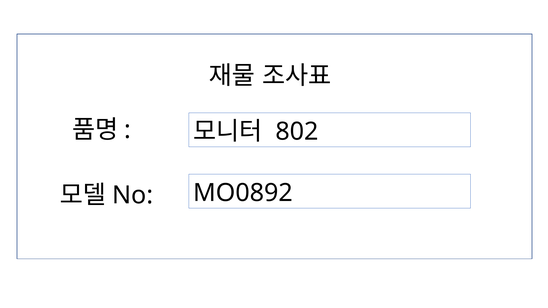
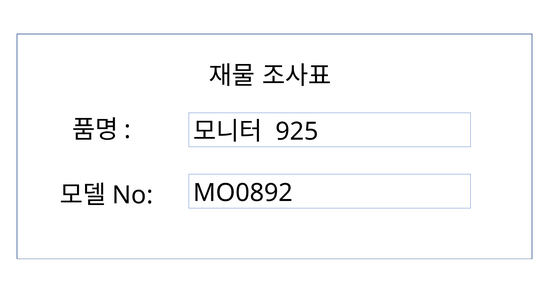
802: 802 -> 925 (297, 132)
